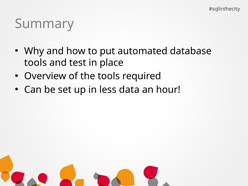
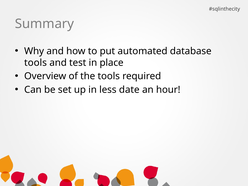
data: data -> date (129, 90)
